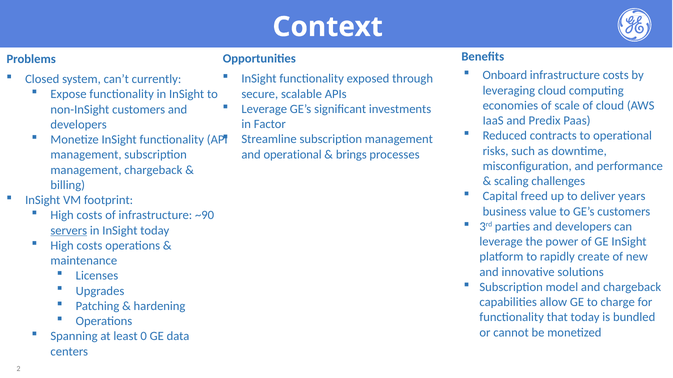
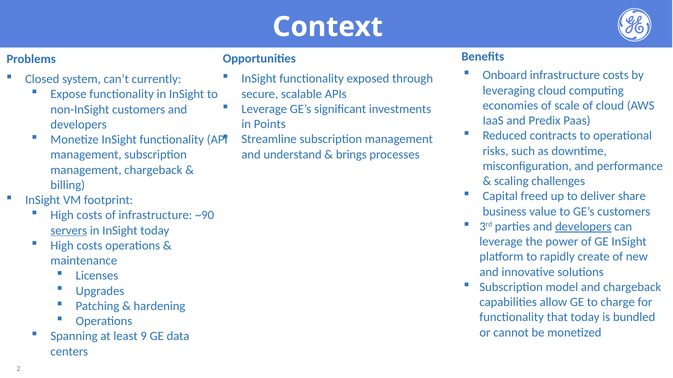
Factor: Factor -> Points (270, 124)
and operational: operational -> understand (293, 155)
years: years -> share (632, 197)
developers underline: none -> present (583, 227)
0: 0 -> 9 (144, 337)
